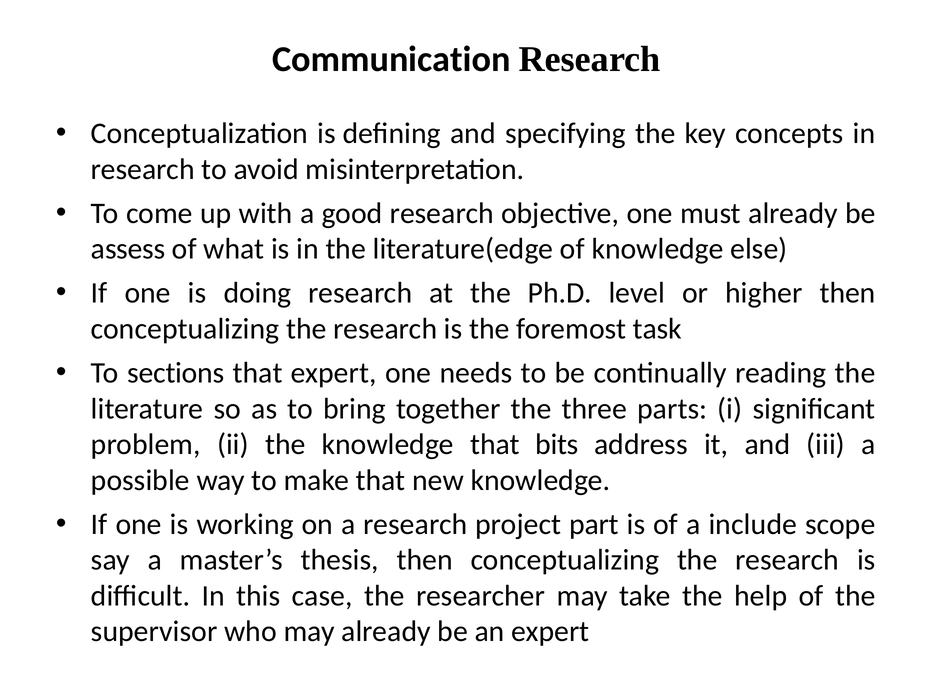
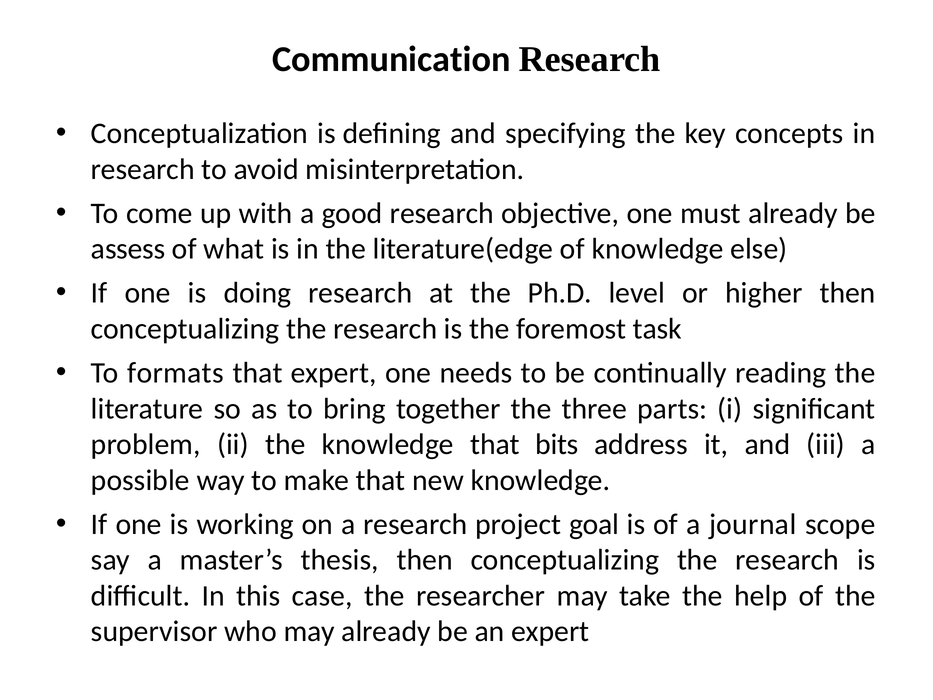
sections: sections -> formats (176, 373)
part: part -> goal (594, 524)
include: include -> journal (753, 524)
